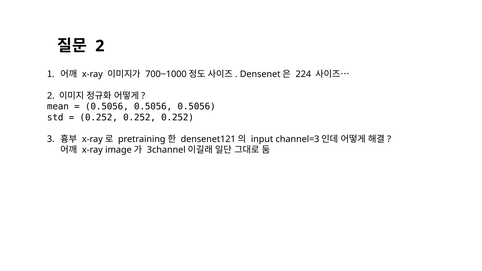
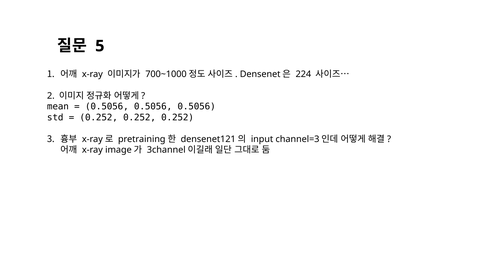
2: 2 -> 5 (100, 46)
